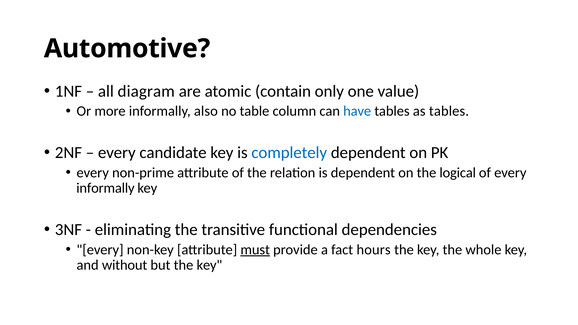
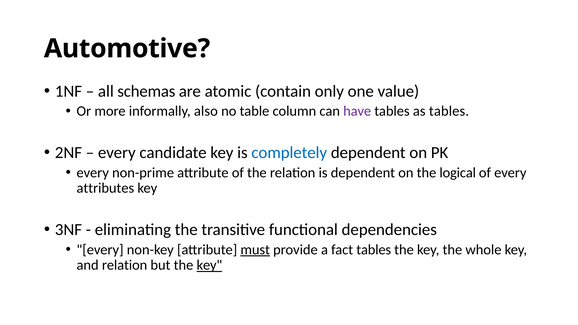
diagram: diagram -> schemas (146, 91)
have colour: blue -> purple (357, 111)
informally: informally -> attributes (105, 188)
fact hours: hours -> tables (374, 250)
and without: without -> relation (125, 265)
key underline: none -> present (209, 265)
